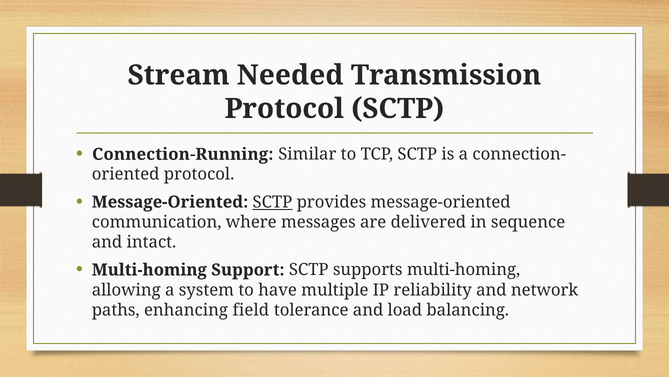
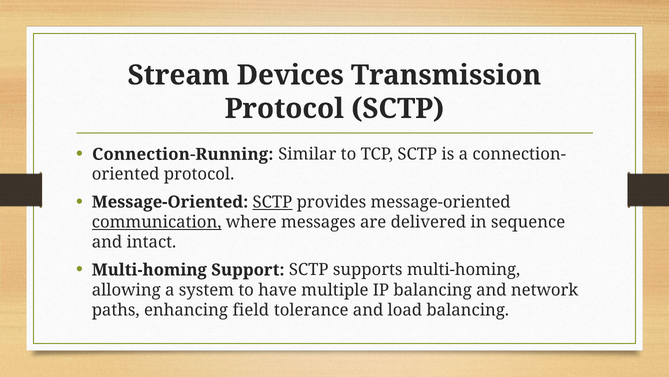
Needed: Needed -> Devices (290, 75)
communication underline: none -> present (157, 222)
IP reliability: reliability -> balancing (433, 290)
